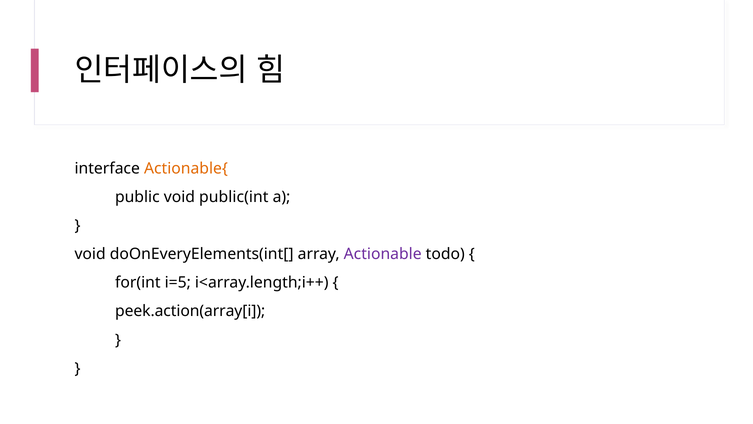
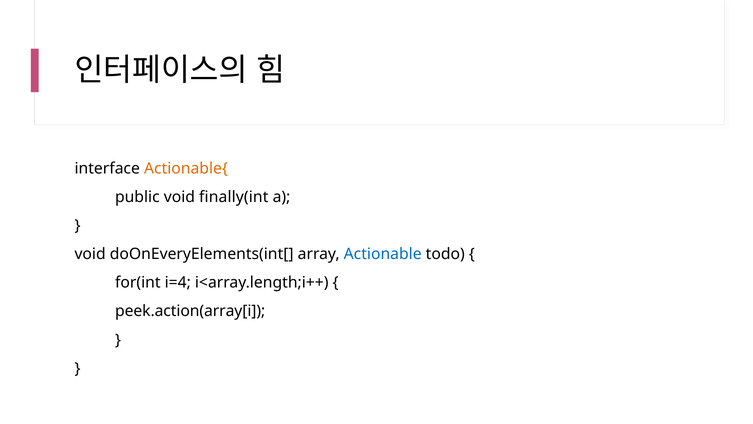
public(int: public(int -> finally(int (234, 197)
Actionable colour: purple -> blue (383, 254)
i=5: i=5 -> i=4 (178, 282)
